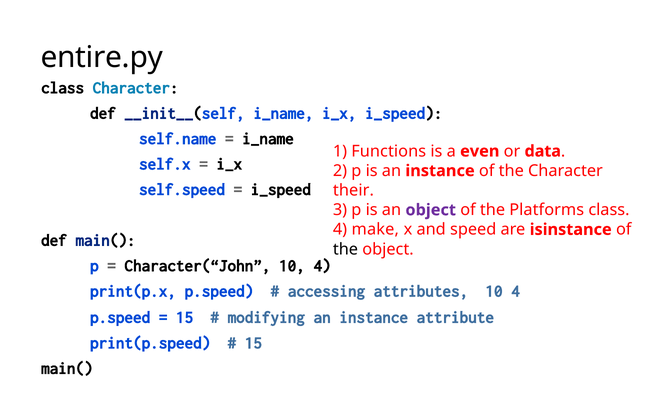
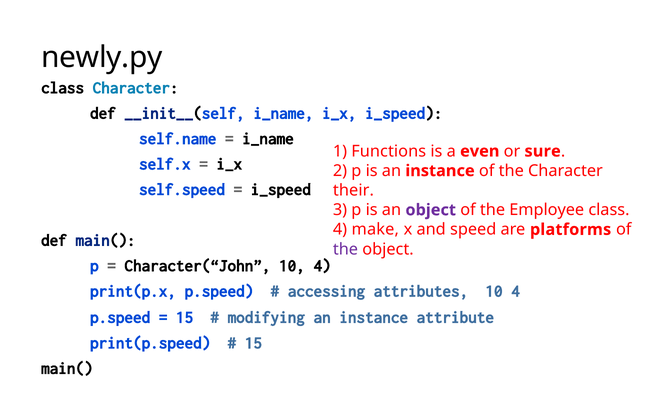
entire.py: entire.py -> newly.py (102, 58)
data: data -> sure (543, 151)
Platforms: Platforms -> Employee (547, 210)
isinstance: isinstance -> platforms (571, 230)
the colour: black -> purple (345, 249)
